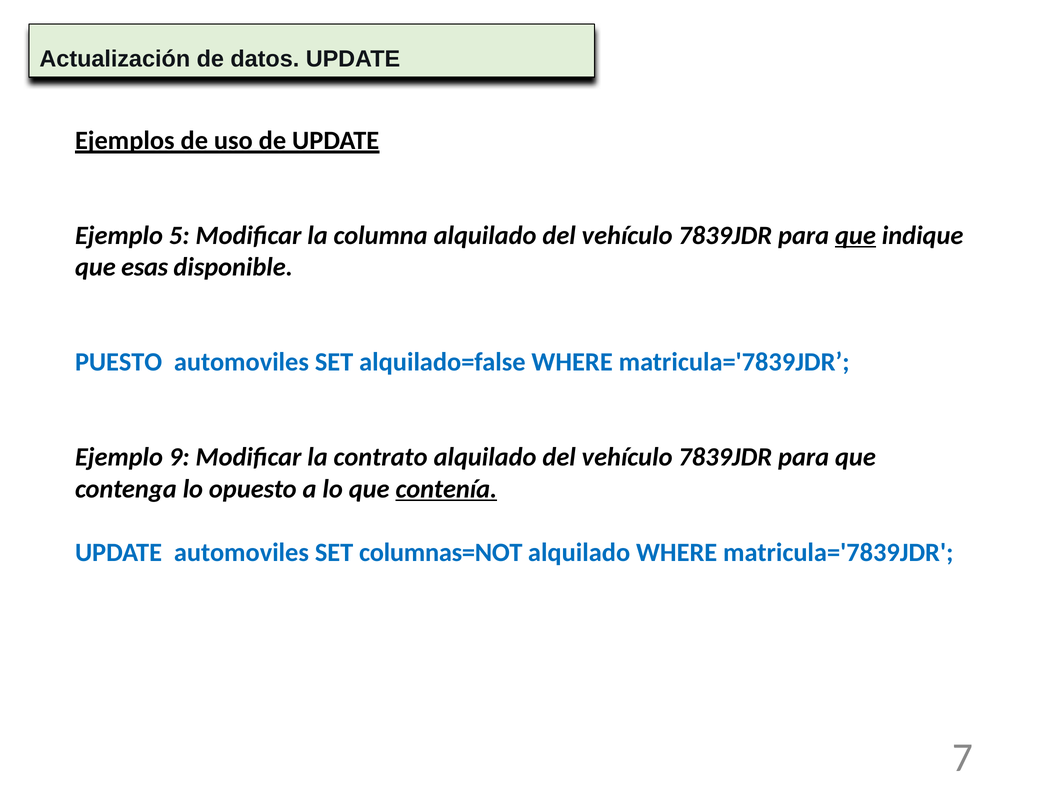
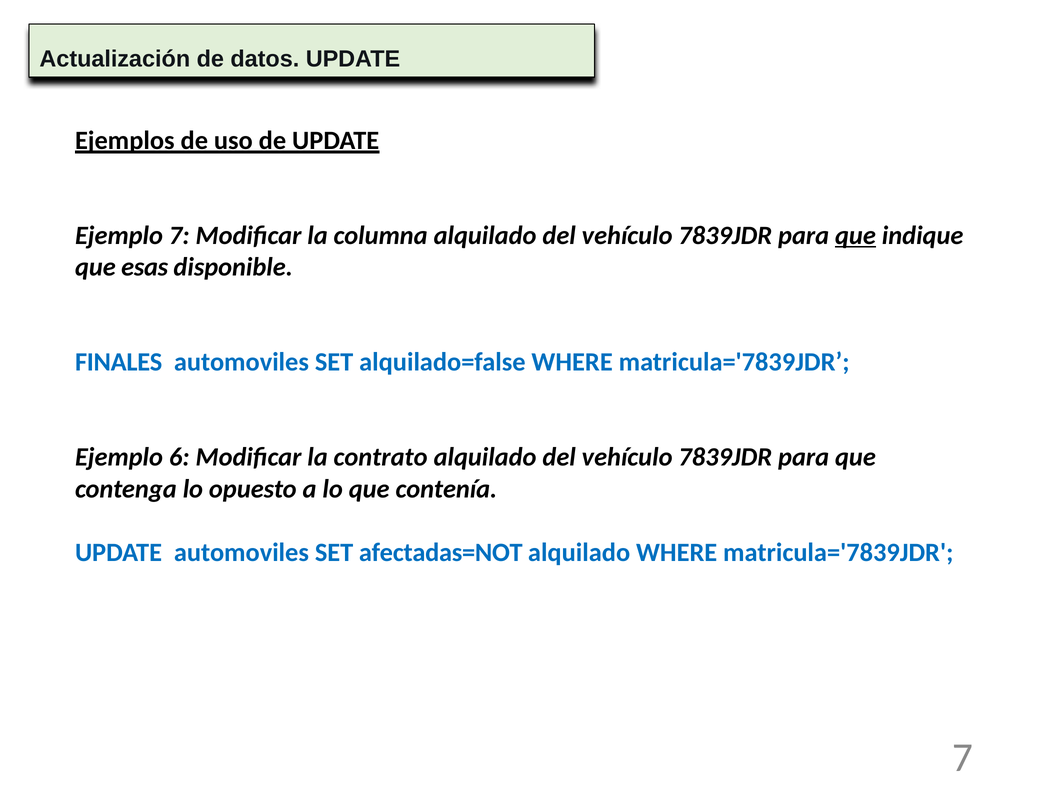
Ejemplo 5: 5 -> 7 (179, 235)
PUESTO: PUESTO -> FINALES (119, 362)
9: 9 -> 6 (179, 457)
contenía underline: present -> none (446, 489)
columnas=NOT: columnas=NOT -> afectadas=NOT (441, 552)
